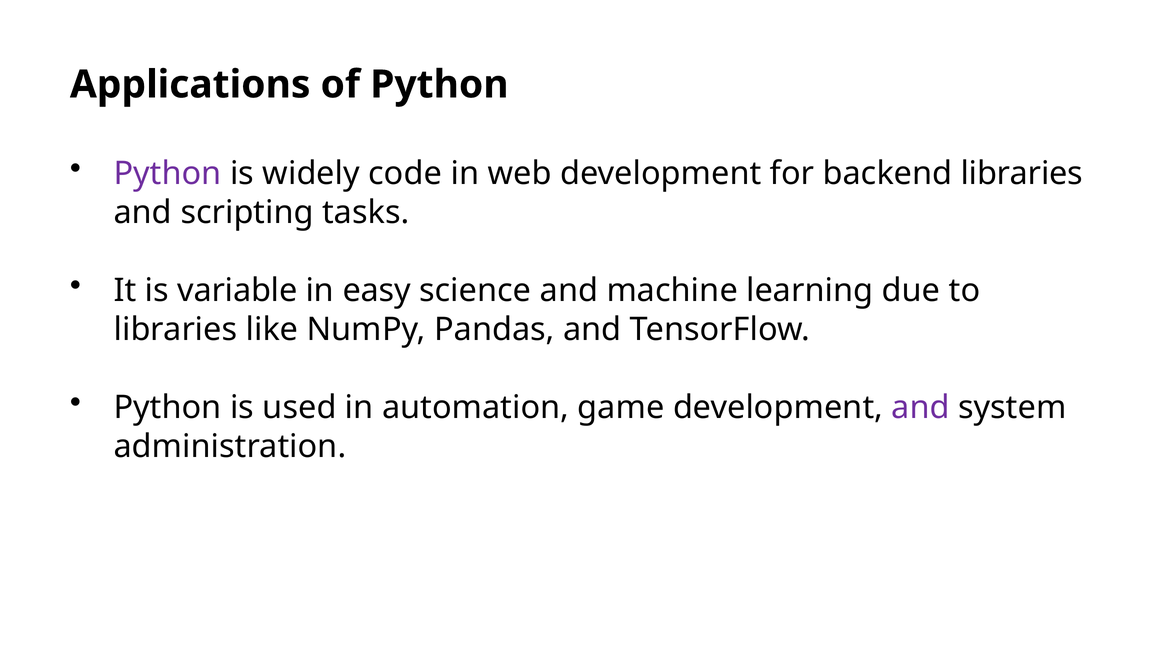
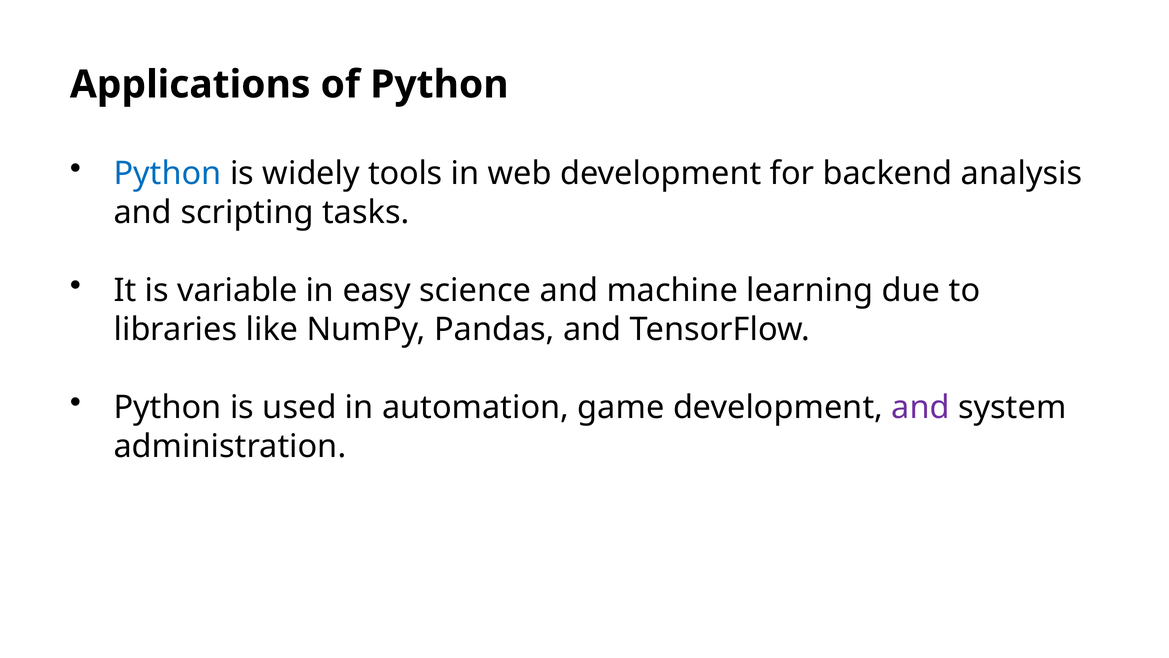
Python colour: purple -> blue (168, 174)
code: code -> tools (405, 174)
backend libraries: libraries -> analysis (1022, 174)
